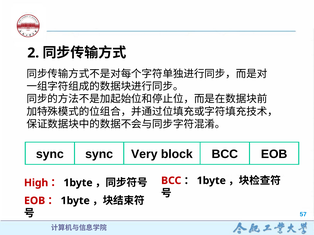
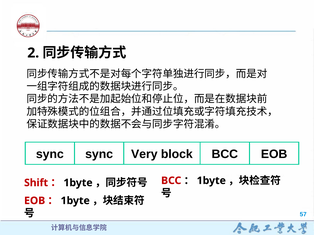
High: High -> Shift (36, 183)
